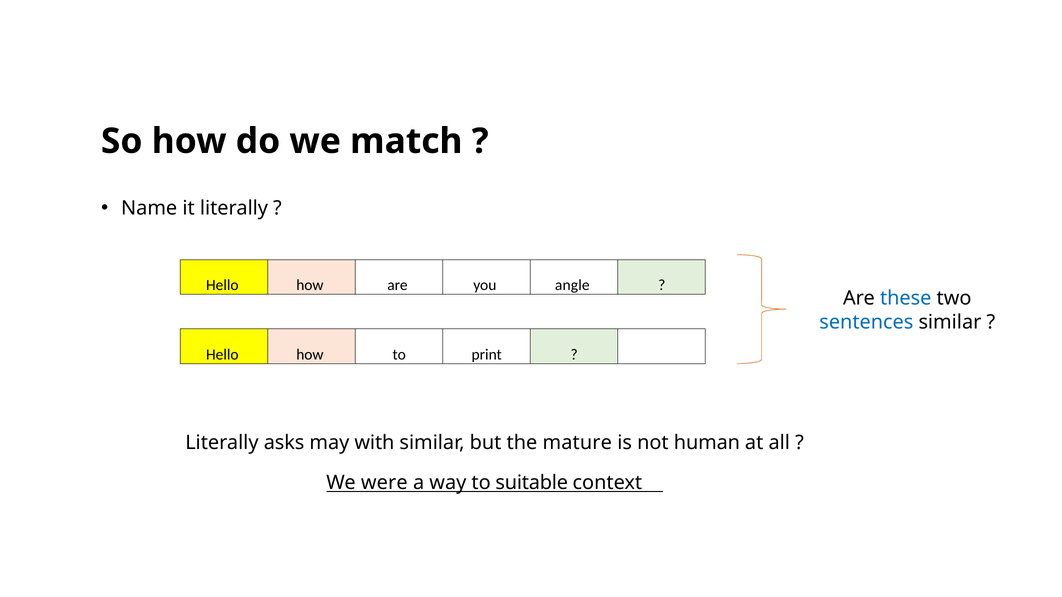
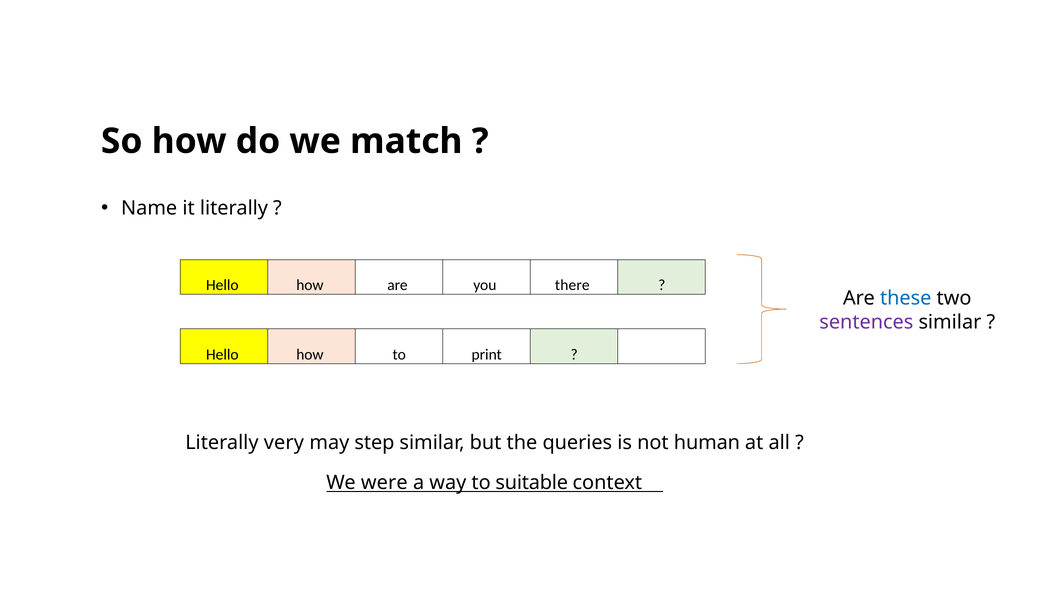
angle: angle -> there (572, 285)
sentences colour: blue -> purple (866, 322)
asks: asks -> very (284, 443)
with: with -> step (374, 443)
mature: mature -> queries (577, 443)
